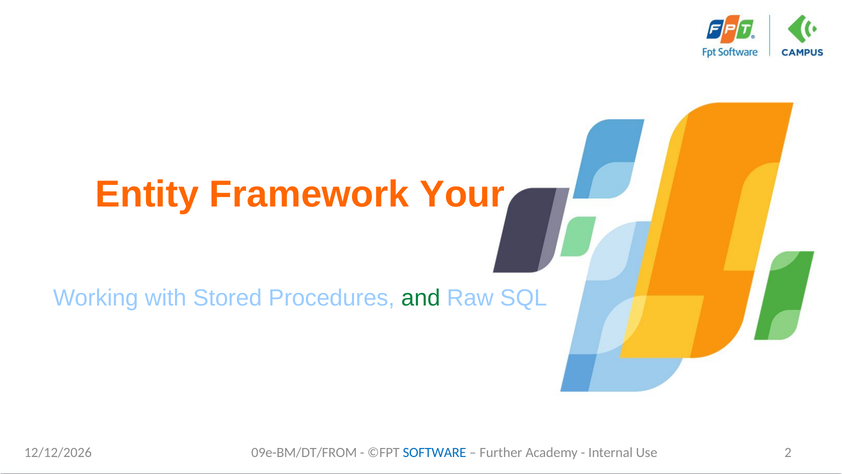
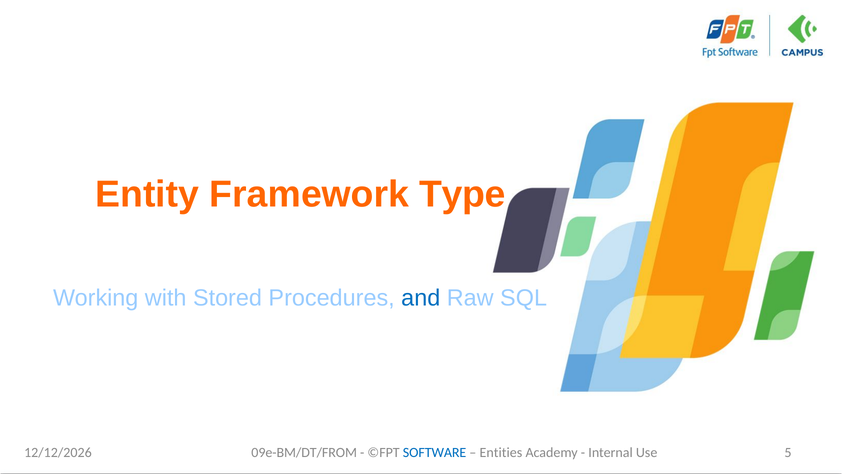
Your: Your -> Type (462, 194)
and colour: green -> blue (421, 298)
Further: Further -> Entities (501, 452)
2: 2 -> 5 (788, 452)
